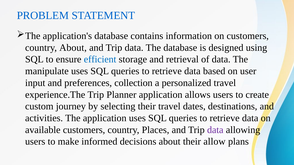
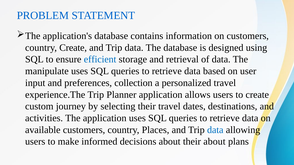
country About: About -> Create (73, 48)
data colour: purple -> blue (215, 130)
their allow: allow -> about (214, 142)
